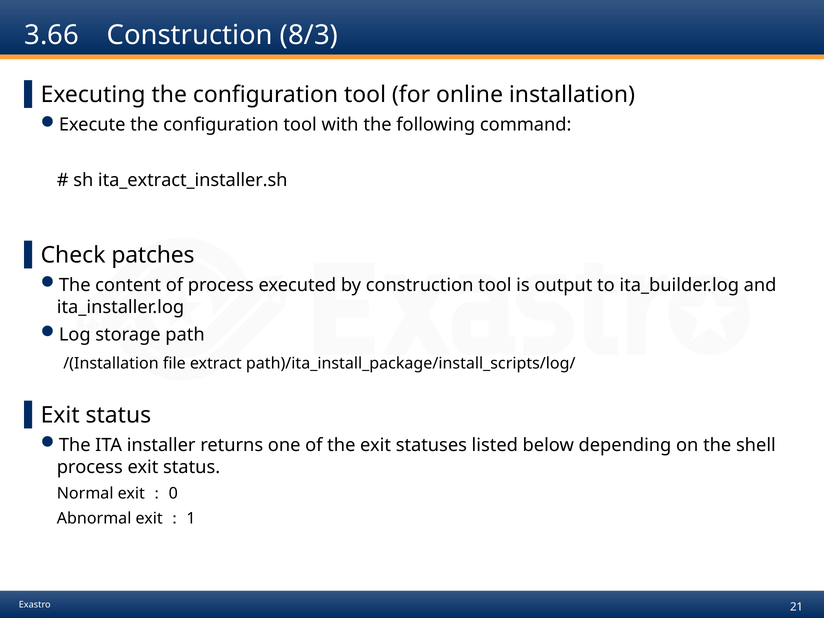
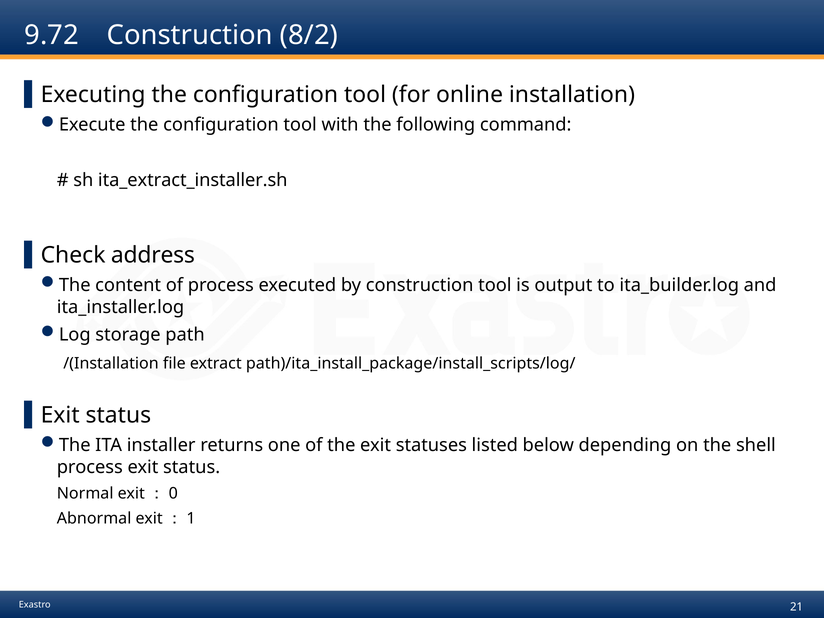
3.66: 3.66 -> 9.72 (52, 35)
8/3: 8/3 -> 8/2 (309, 35)
patches: patches -> address (153, 255)
